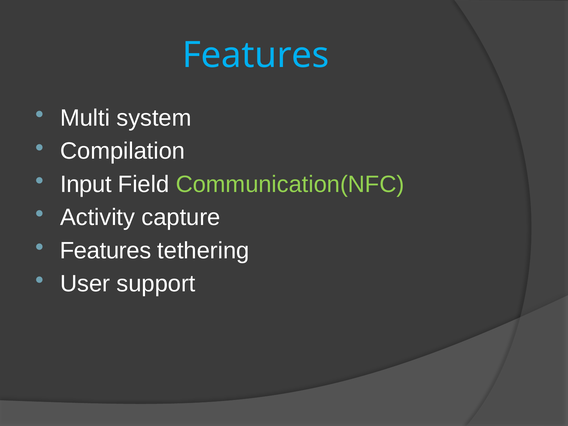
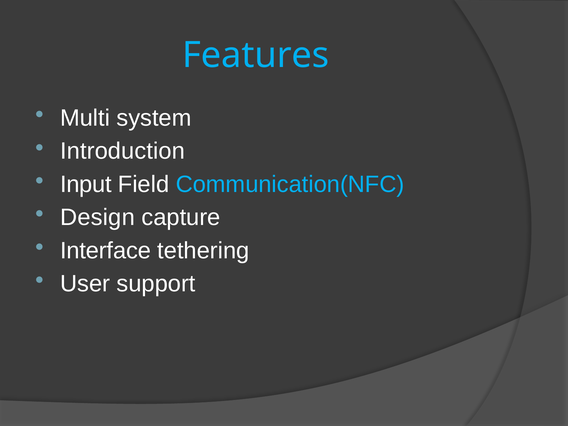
Compilation: Compilation -> Introduction (123, 151)
Communication(NFC colour: light green -> light blue (290, 184)
Activity: Activity -> Design (97, 217)
Features: Features -> Interface (105, 251)
